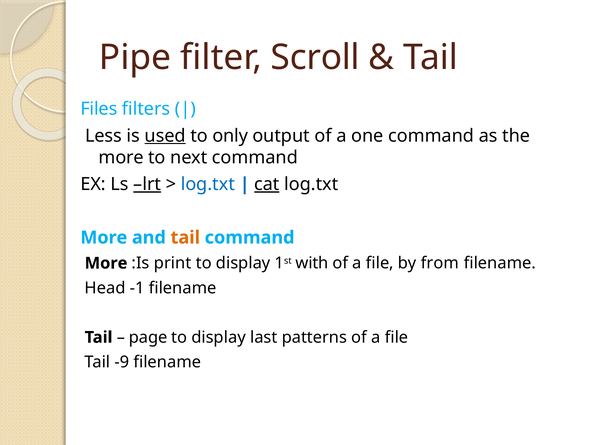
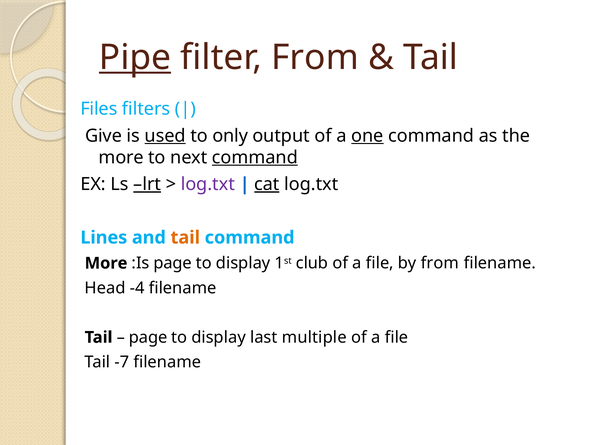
Pipe underline: none -> present (135, 57)
filter Scroll: Scroll -> From (315, 57)
Less: Less -> Give (103, 136)
one underline: none -> present (367, 136)
command underline: none -> present (255, 157)
log.txt colour: blue -> purple (208, 184)
More: More -> Lines (104, 237)
:Is print: print -> page (173, 263)
with: with -> club (312, 263)
-1: -1 -> -4 (137, 288)
patterns: patterns -> multiple (314, 337)
-9: -9 -> -7 (122, 362)
